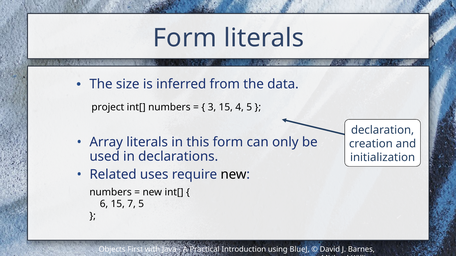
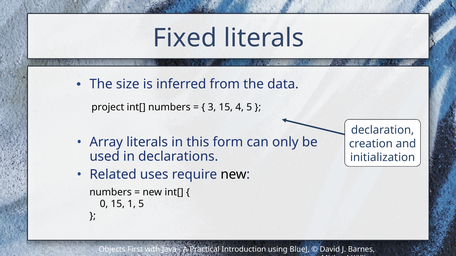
Form: Form -> Fixed (185, 38)
6: 6 -> 0 (104, 204)
7: 7 -> 1 (132, 204)
